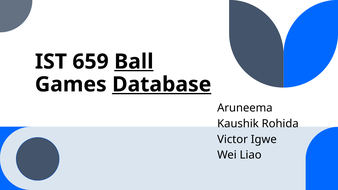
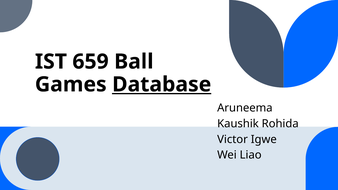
Ball underline: present -> none (134, 62)
